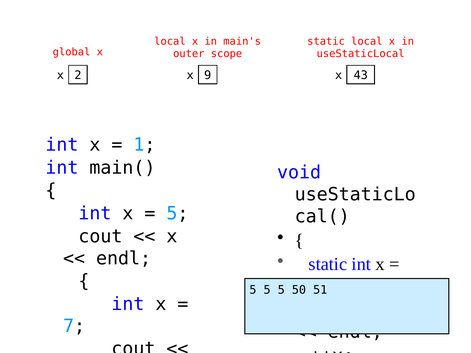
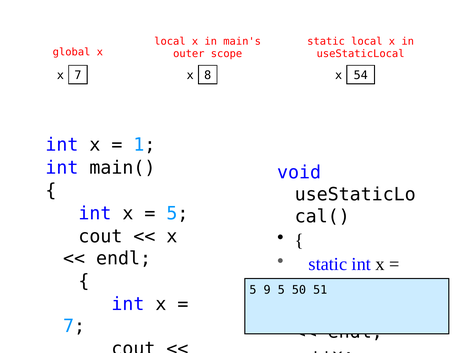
x 2: 2 -> 7 (78, 75)
9: 9 -> 8 (208, 75)
43: 43 -> 54 (361, 75)
5: 5 -> 9 (267, 290)
